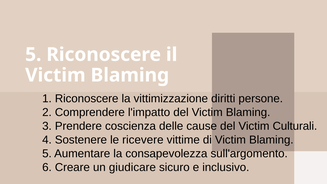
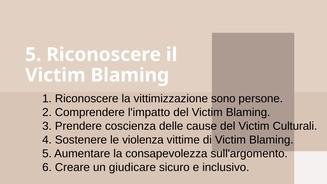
diritti: diritti -> sono (223, 99)
ricevere: ricevere -> violenza (143, 140)
